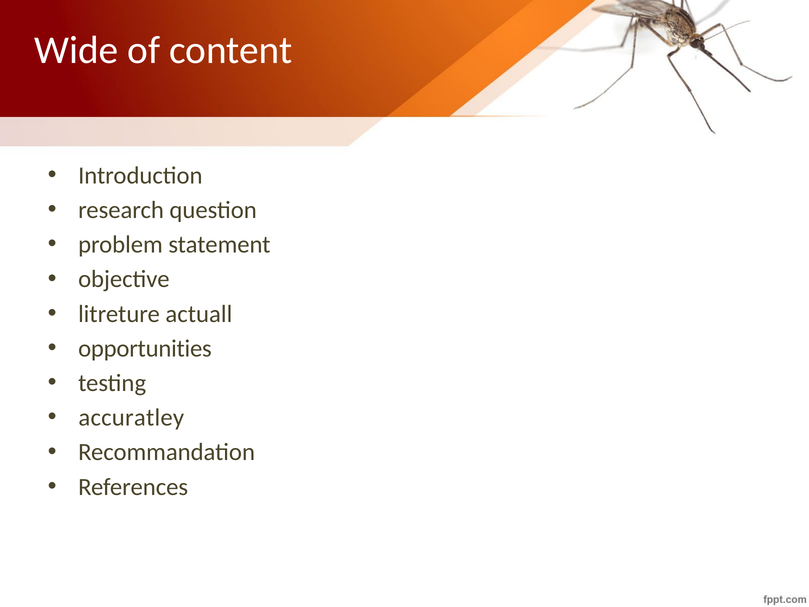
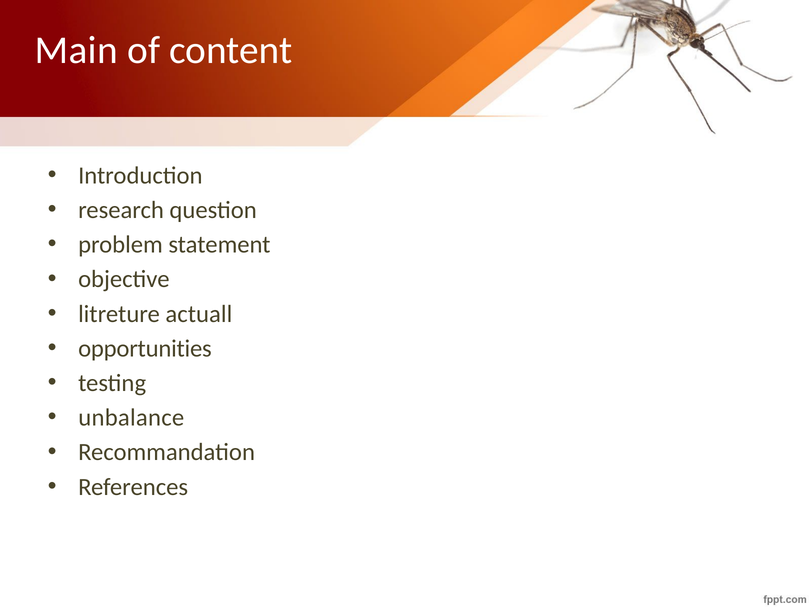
Wide: Wide -> Main (76, 50)
accuratley: accuratley -> unbalance (131, 417)
